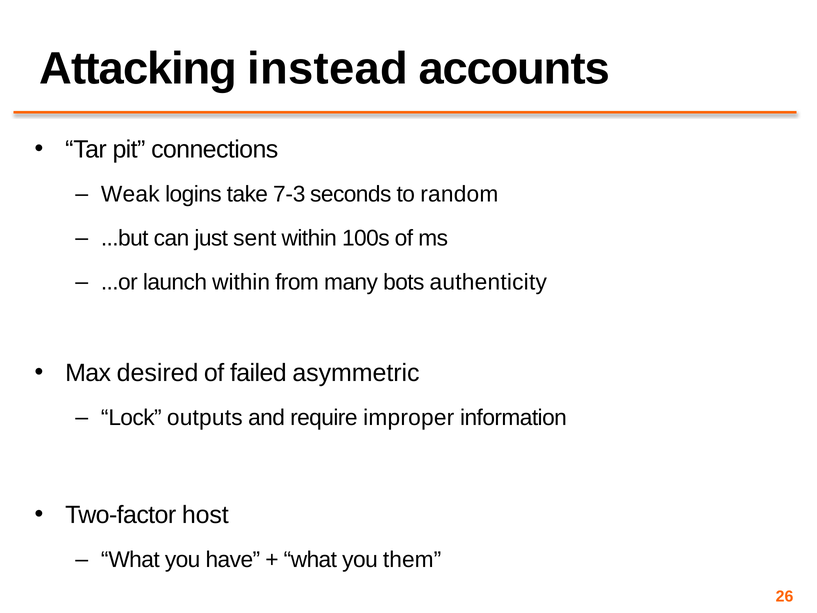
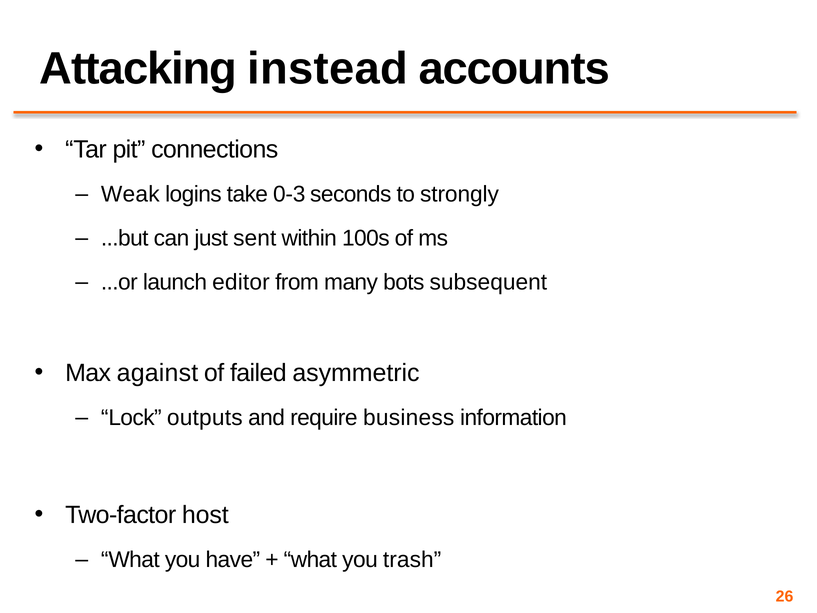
7-3: 7-3 -> 0-3 (289, 194)
random: random -> strongly (459, 194)
launch within: within -> editor (241, 282)
authenticity: authenticity -> subsequent (488, 282)
desired: desired -> against (157, 373)
improper: improper -> business (409, 417)
them: them -> trash (412, 559)
